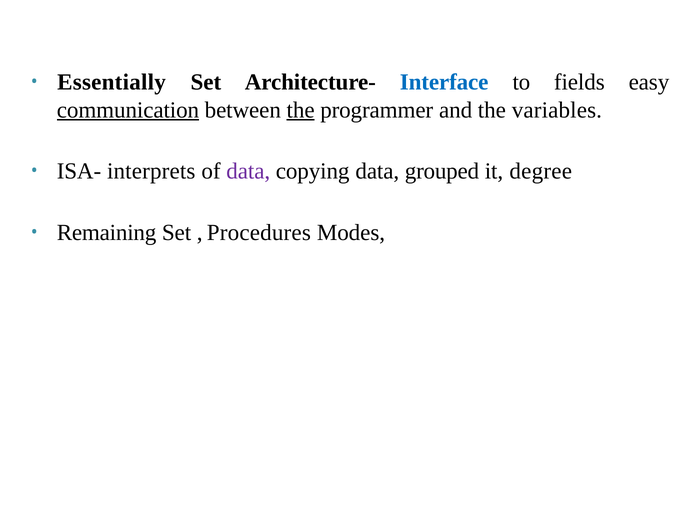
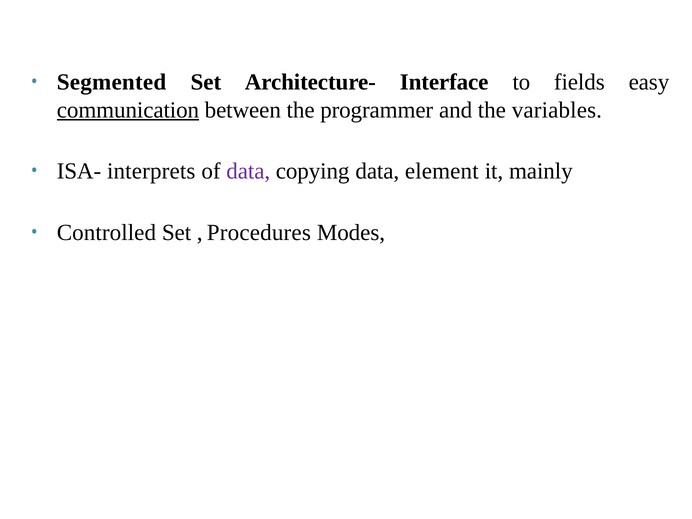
Essentially: Essentially -> Segmented (112, 82)
Interface colour: blue -> black (444, 82)
the underline: present -> none (301, 110)
grouped: grouped -> element (442, 171)
degree: degree -> mainly (541, 171)
Remaining: Remaining -> Controlled (106, 233)
